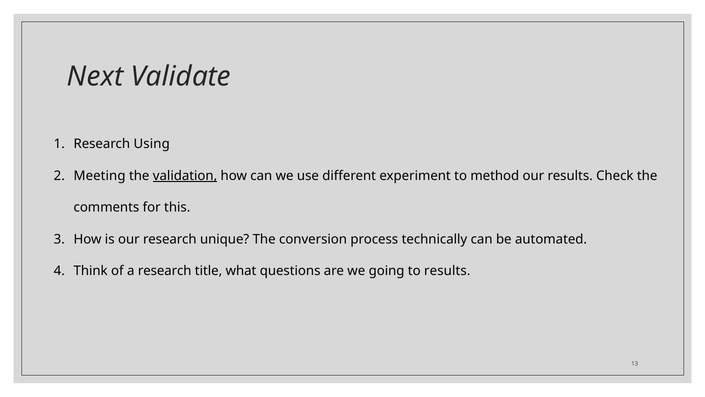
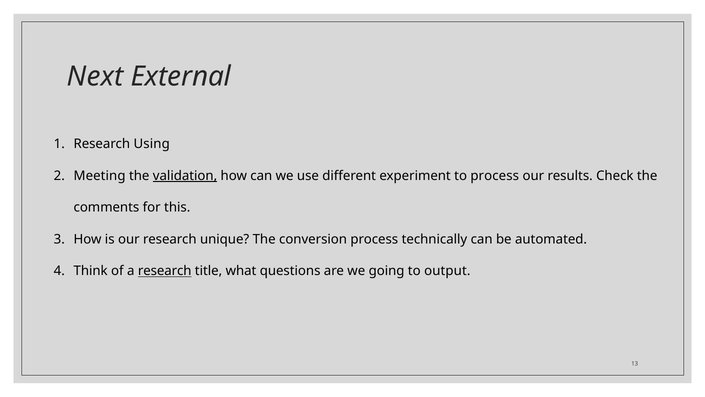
Validate: Validate -> External (181, 77)
to method: method -> process (495, 175)
research underline: none -> present (165, 271)
to results: results -> output (447, 271)
